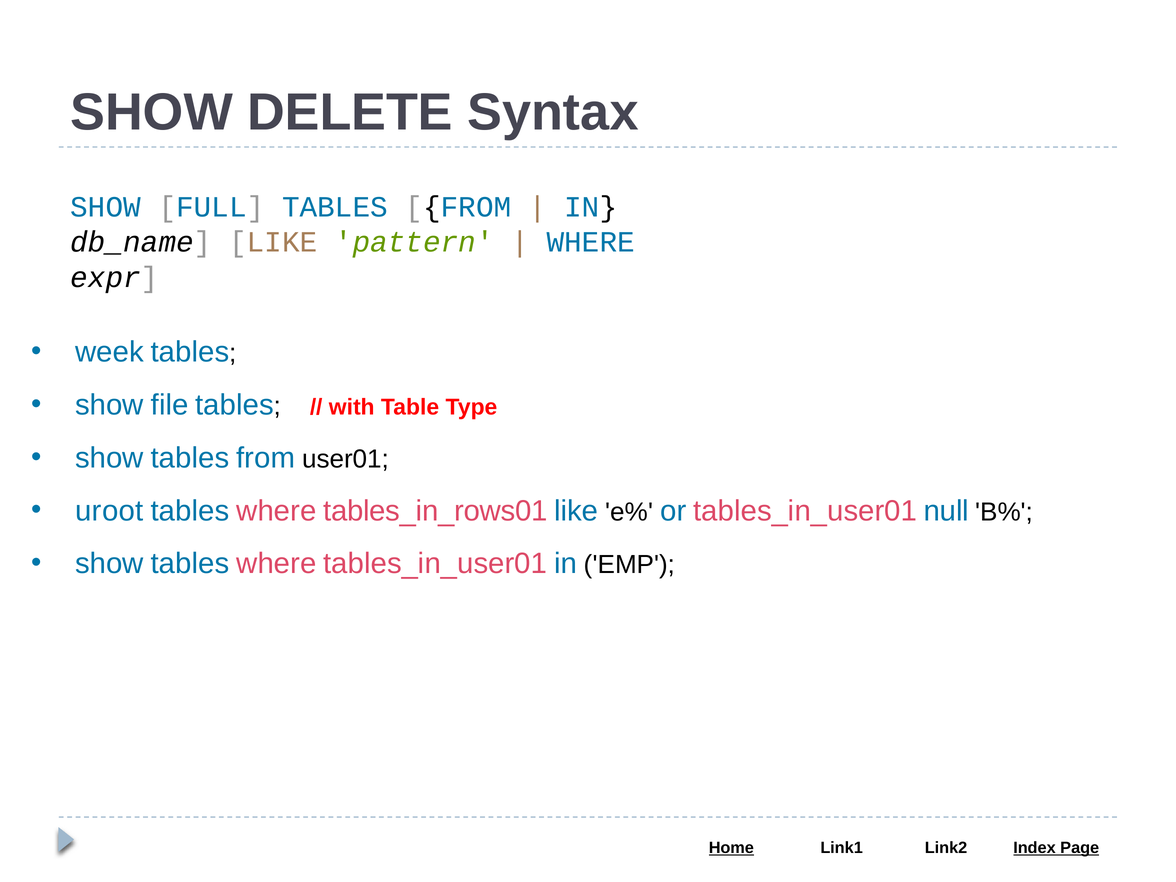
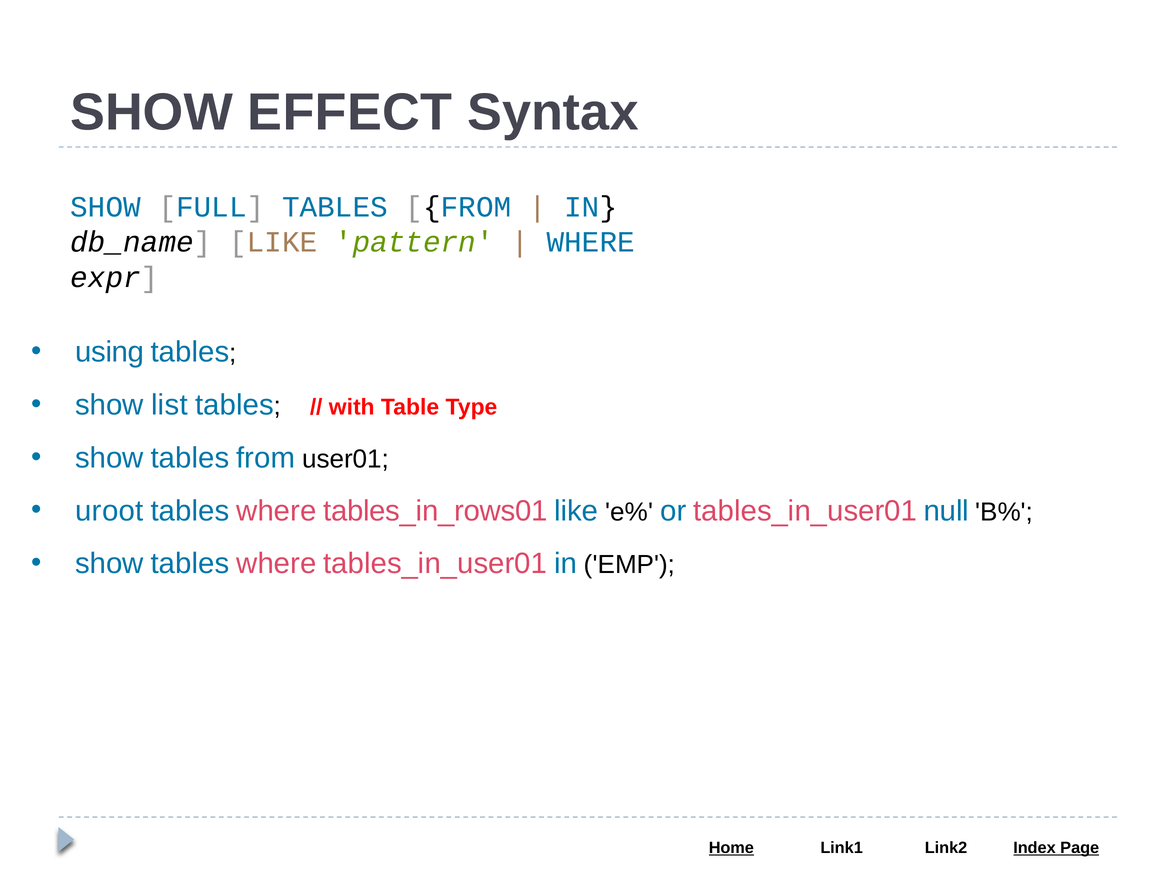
DELETE: DELETE -> EFFECT (350, 113)
week: week -> using (110, 352)
file: file -> list (170, 405)
